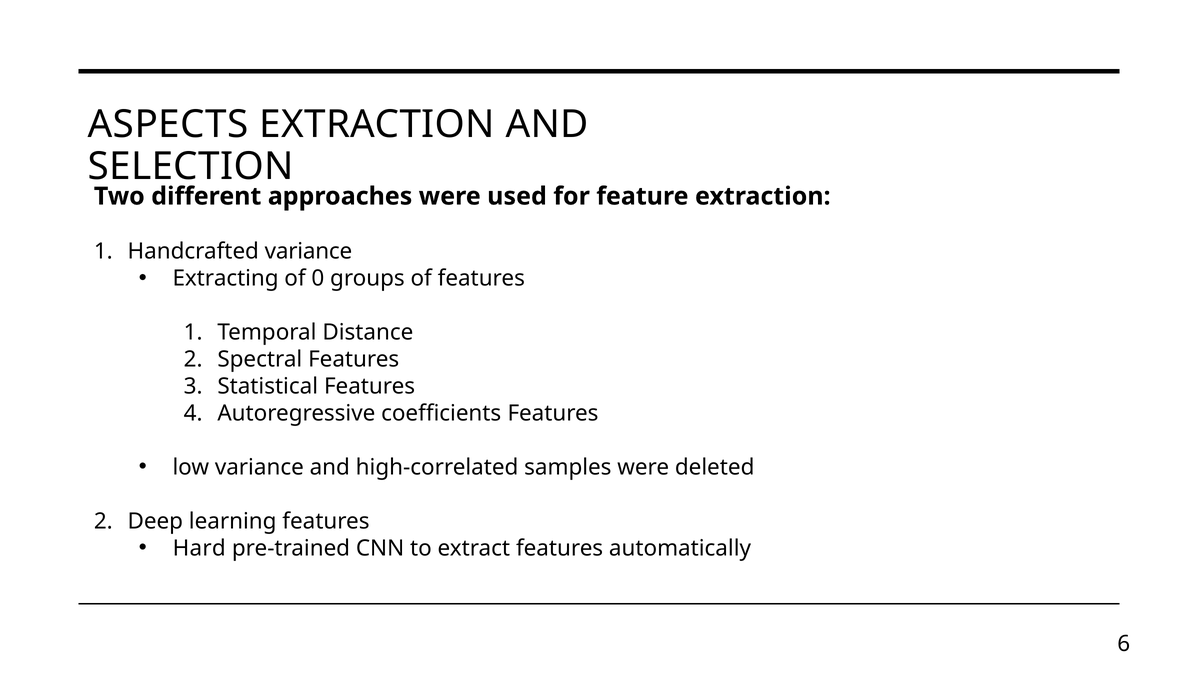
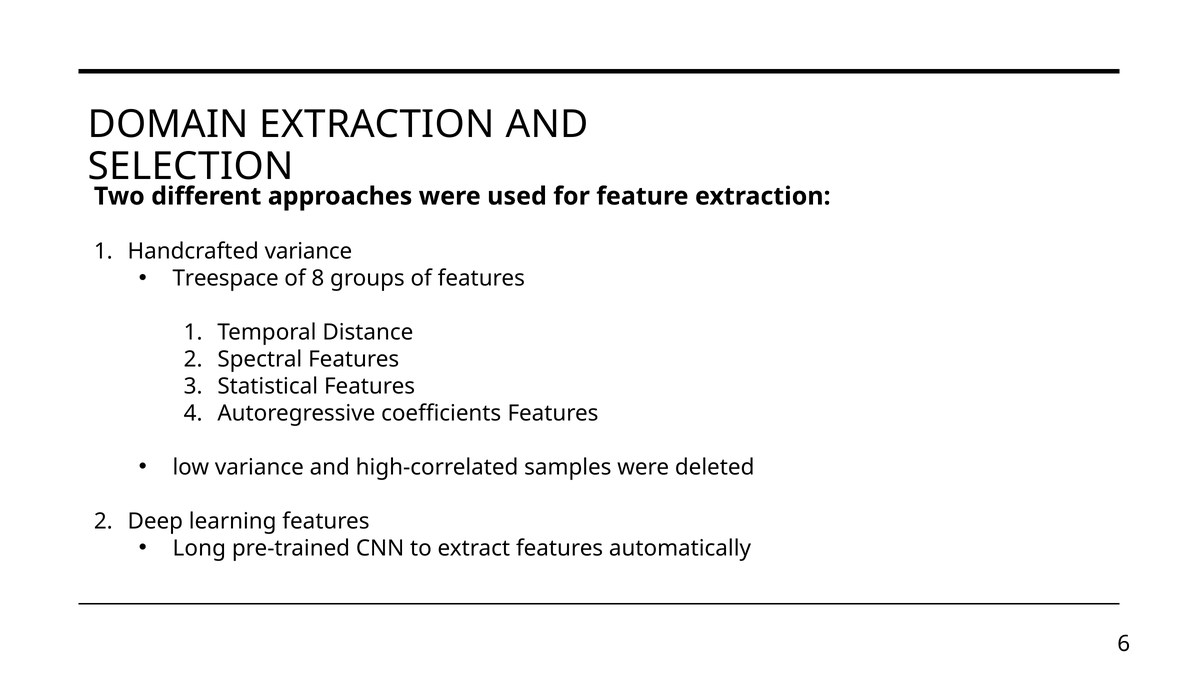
ASPECTS: ASPECTS -> DOMAIN (168, 124)
Extracting: Extracting -> Treespace (226, 278)
0: 0 -> 8 (318, 278)
Hard: Hard -> Long (199, 548)
